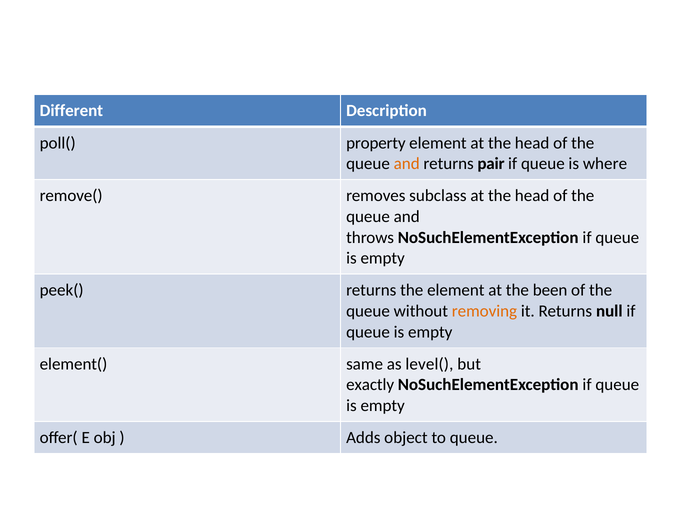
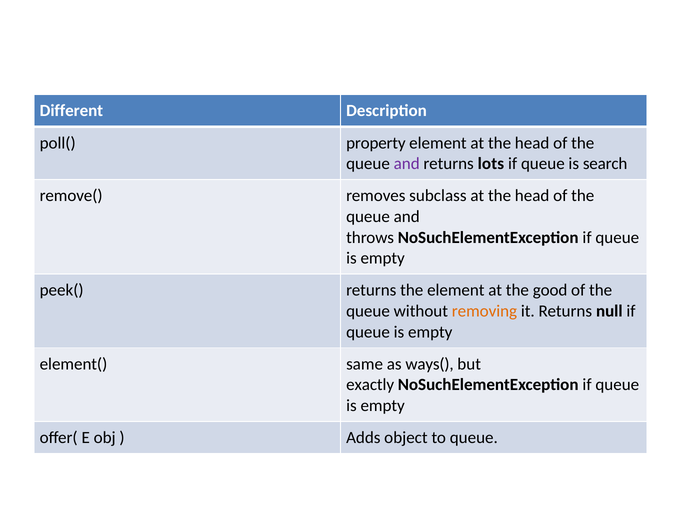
and colour: orange -> purple (407, 164)
pair: pair -> lots (491, 164)
where: where -> search (605, 164)
been: been -> good (550, 290)
level(: level( -> ways( (430, 364)
